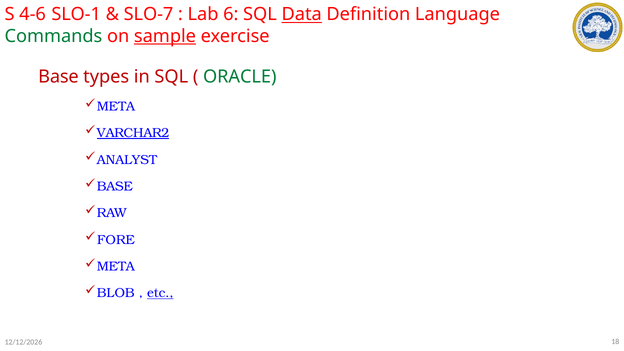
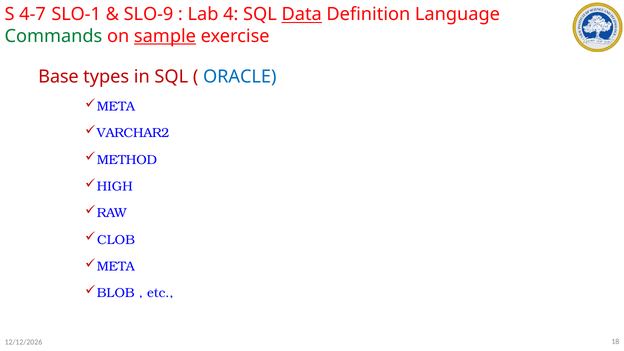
4-6: 4-6 -> 4-7 (33, 14)
SLO-7: SLO-7 -> SLO-9 (149, 14)
6: 6 -> 4 (231, 14)
ORACLE colour: green -> blue (240, 77)
VARCHAR2 underline: present -> none (133, 133)
ANALYST: ANALYST -> METHOD (127, 160)
BASE: BASE -> HIGH (115, 186)
FORE: FORE -> CLOB (116, 240)
etc underline: present -> none (160, 293)
